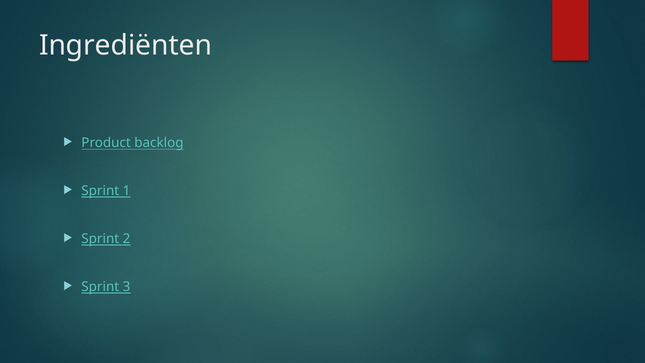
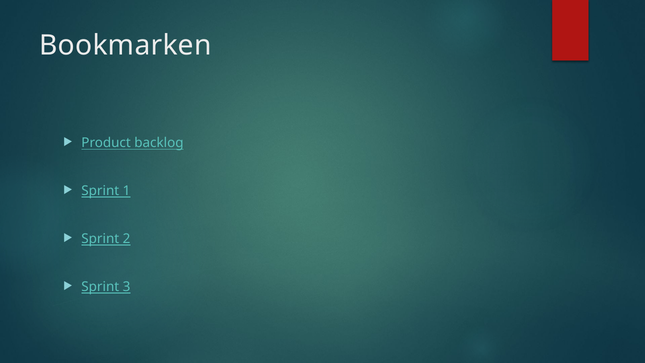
Ingrediënten: Ingrediënten -> Bookmarken (125, 45)
